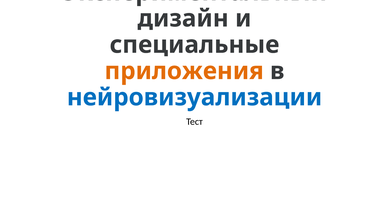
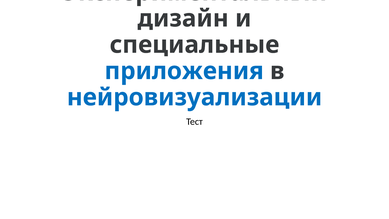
приложения colour: orange -> blue (184, 71)
